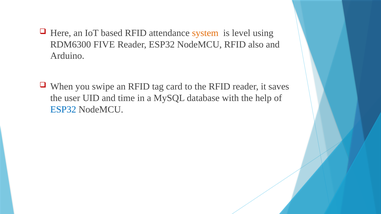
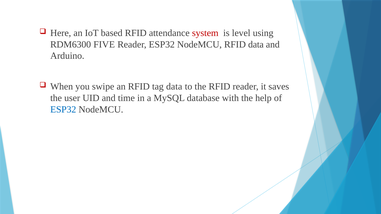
system colour: orange -> red (205, 33)
RFID also: also -> data (256, 44)
tag card: card -> data (174, 87)
